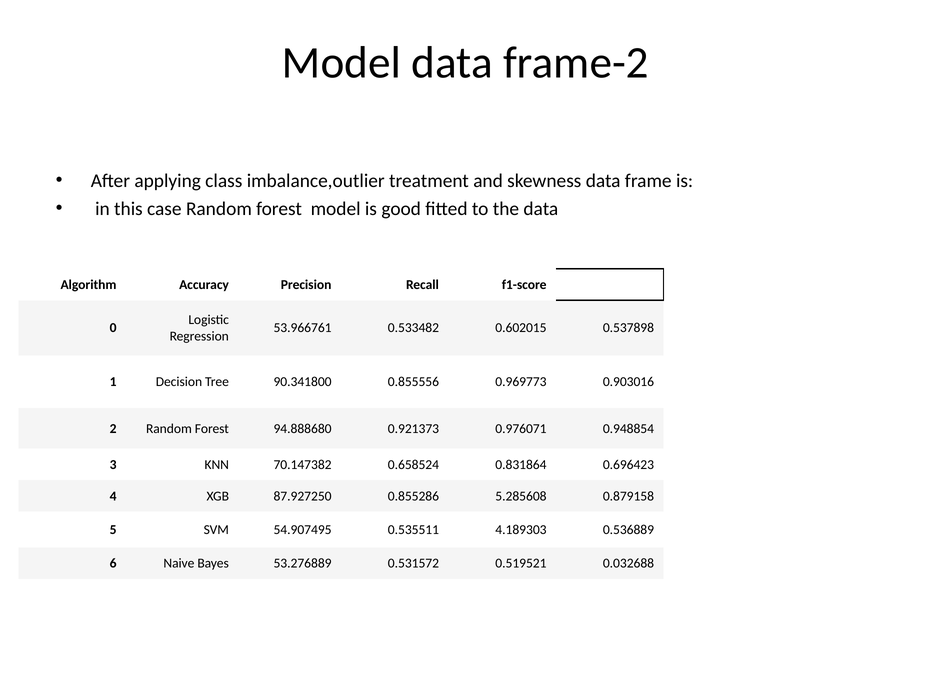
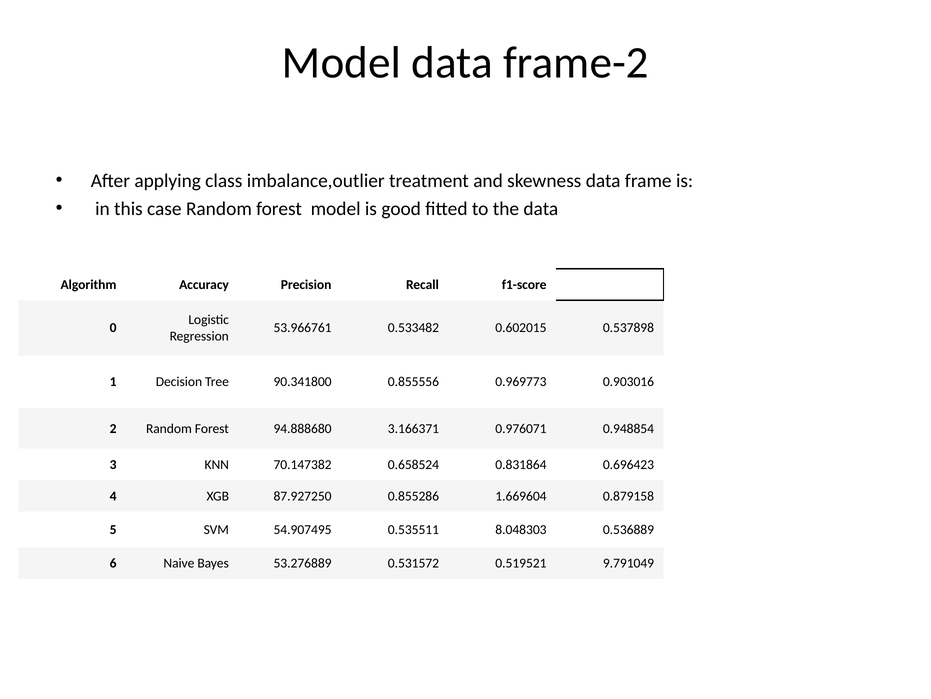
0.921373: 0.921373 -> 3.166371 (413, 428)
5.285608: 5.285608 -> 1.669604 (521, 496)
4.189303: 4.189303 -> 8.048303 (521, 529)
0.032688: 0.032688 -> 9.791049 (628, 563)
